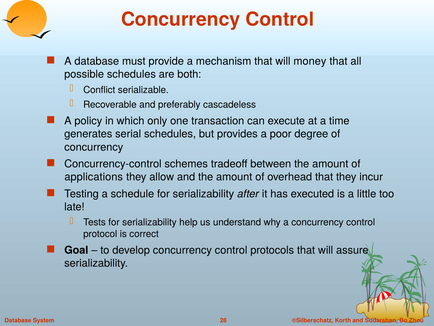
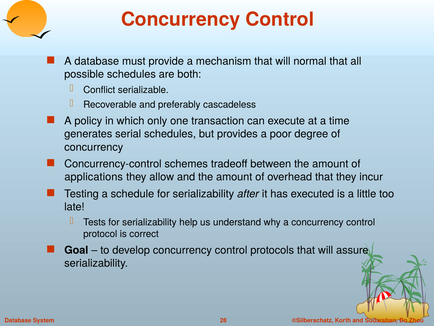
money: money -> normal (310, 61)
